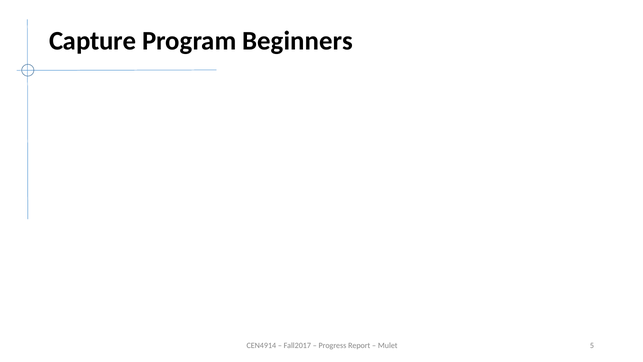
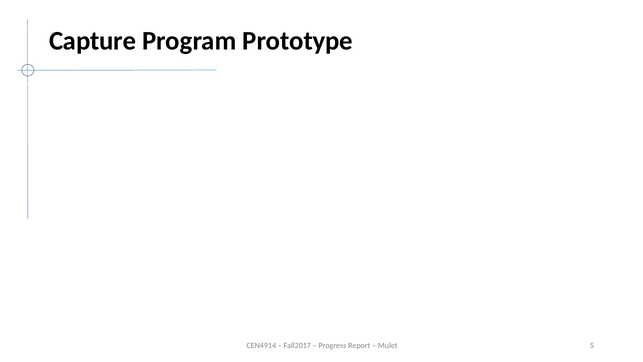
Beginners: Beginners -> Prototype (298, 41)
